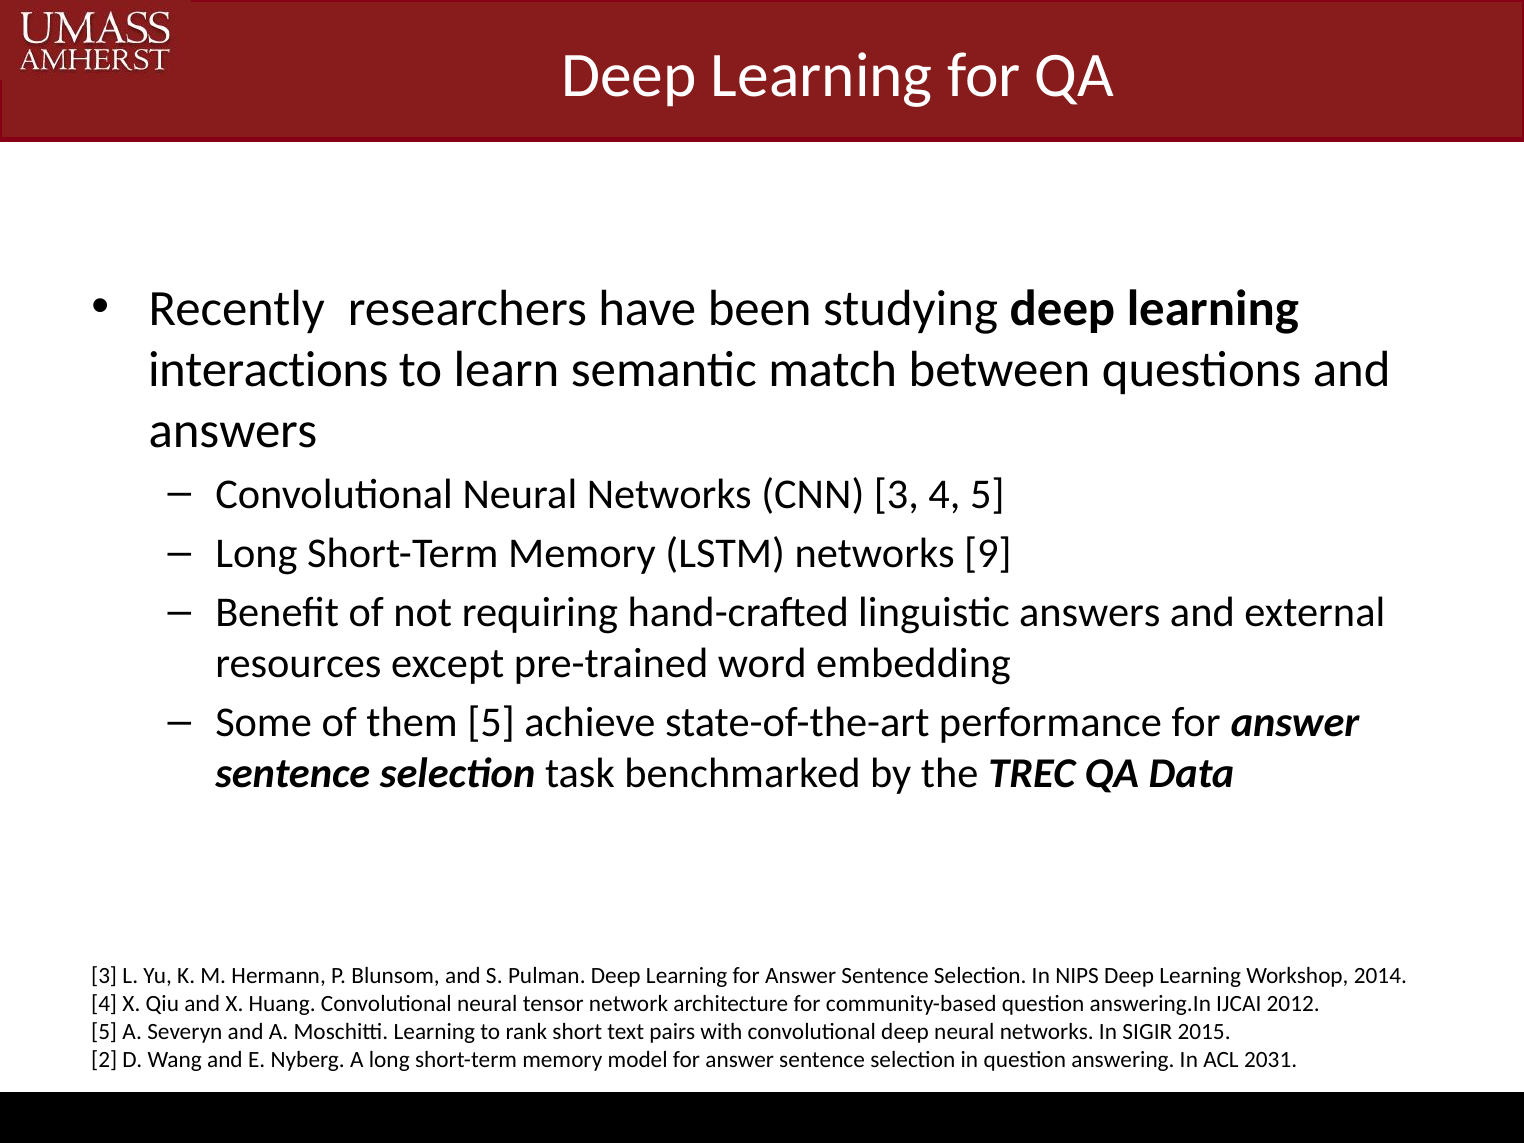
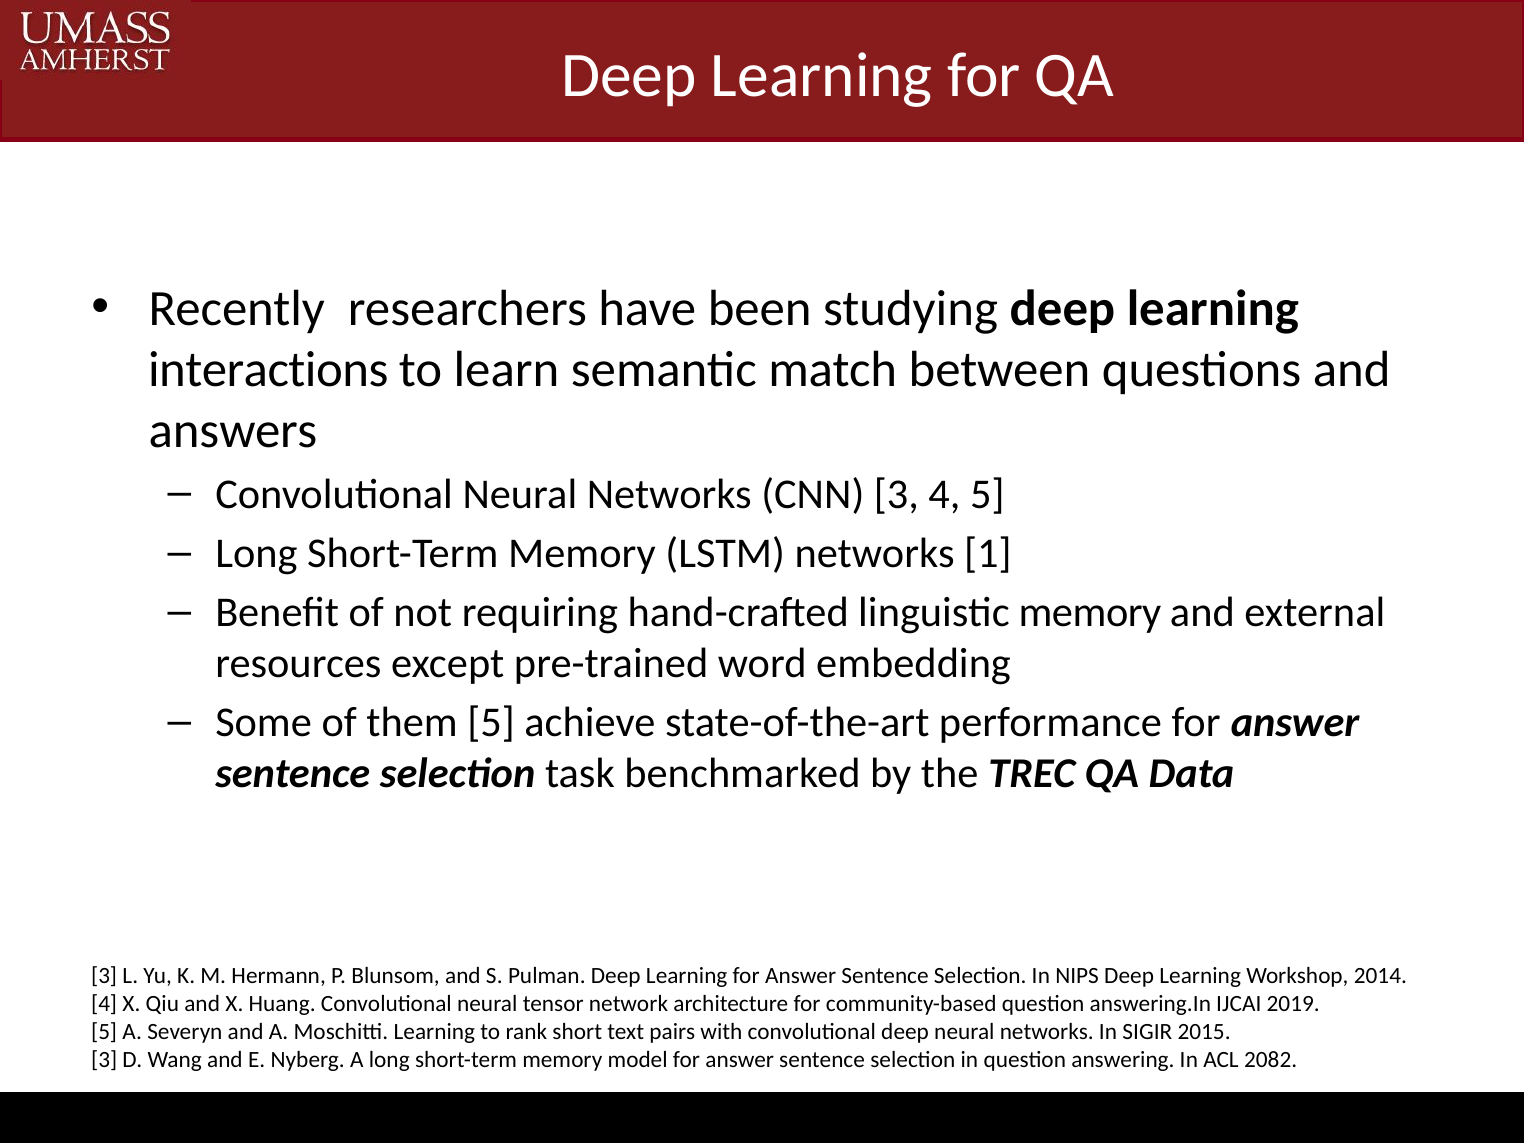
9: 9 -> 1 (988, 553)
linguistic answers: answers -> memory (1090, 613)
2012: 2012 -> 2019 (1293, 1003)
2: 2 -> 3 (104, 1059)
2031: 2031 -> 2082 (1271, 1059)
